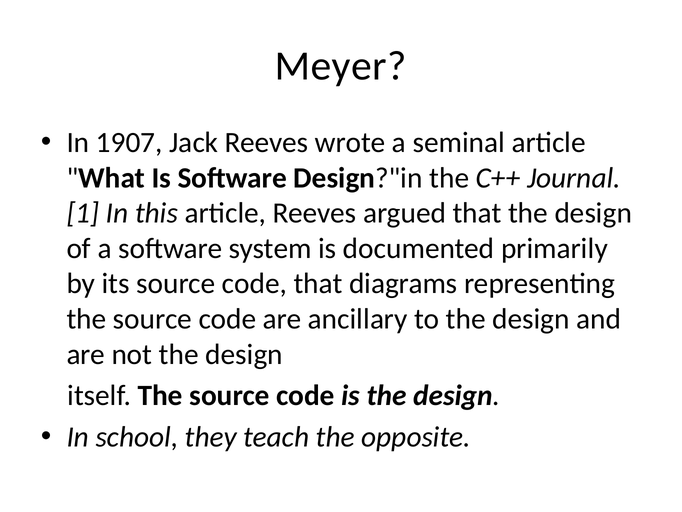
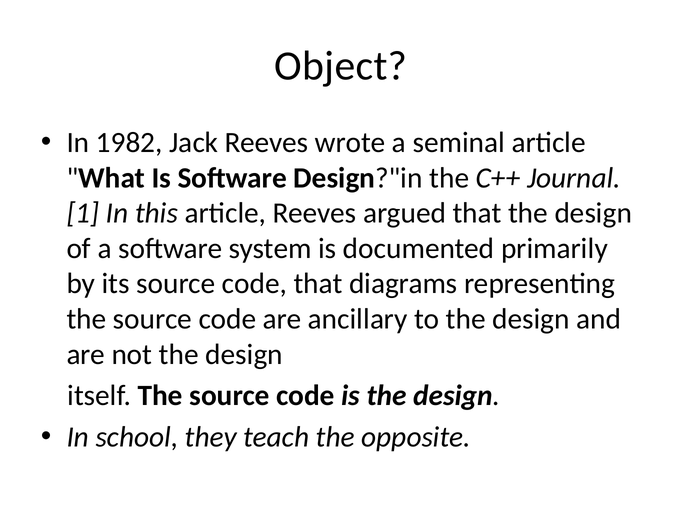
Meyer: Meyer -> Object (341, 66)
1907: 1907 -> 1982 (129, 142)
